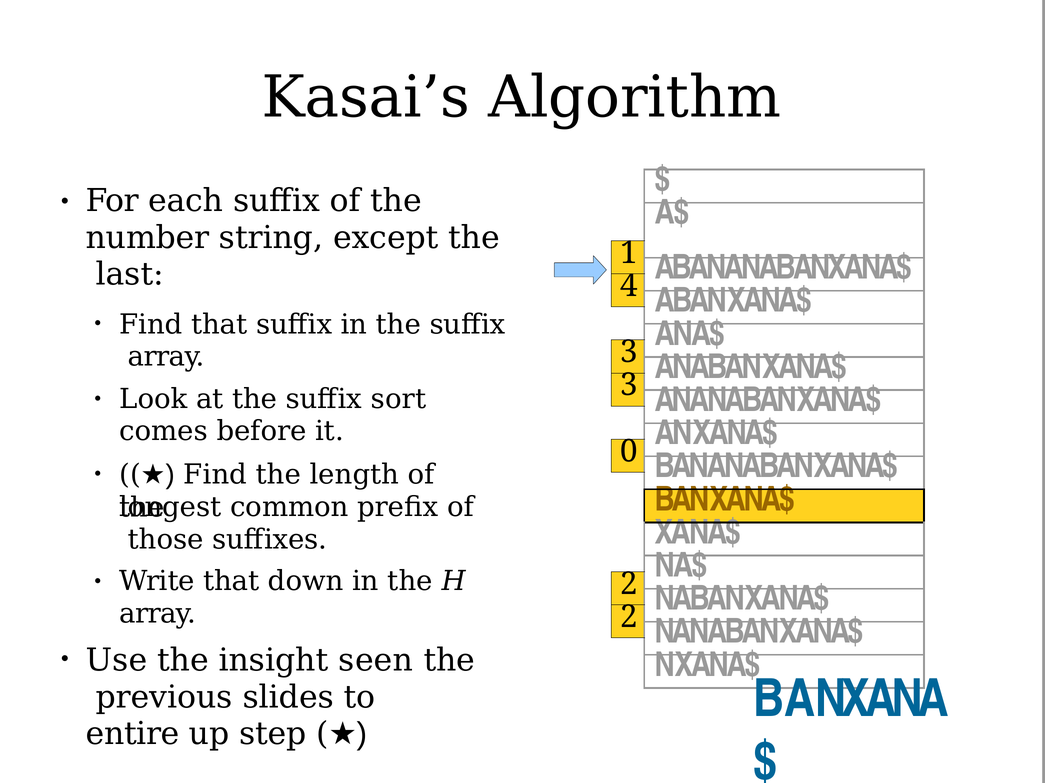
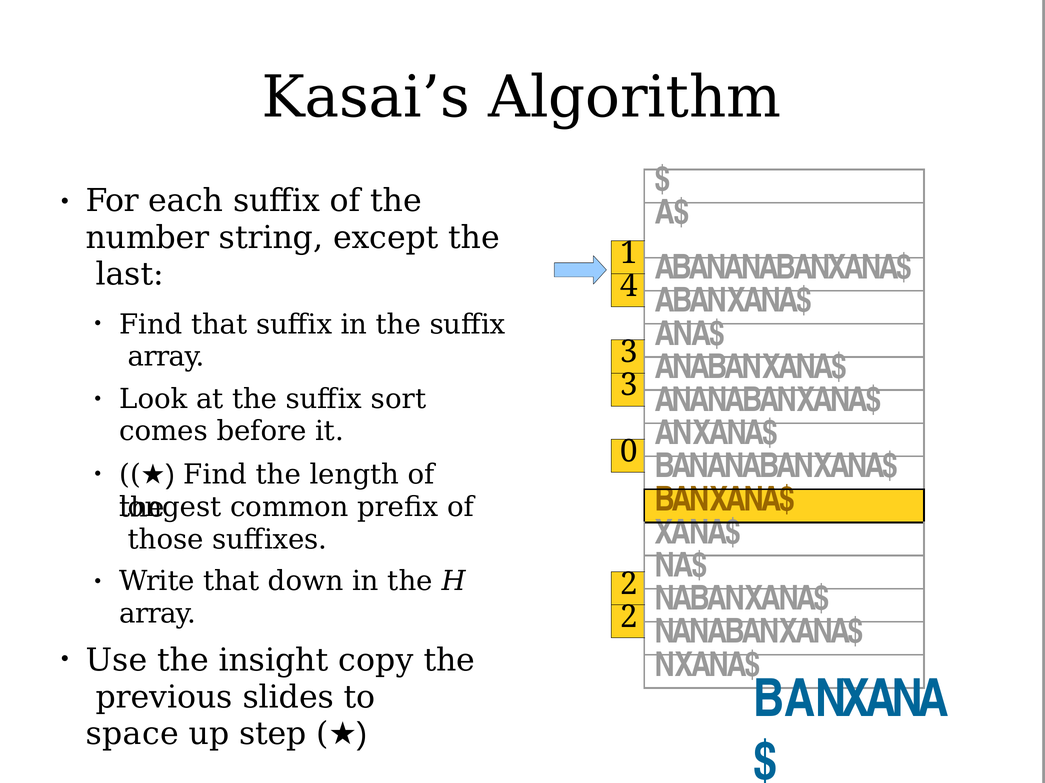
seen: seen -> copy (376, 661)
entire: entire -> space (132, 735)
